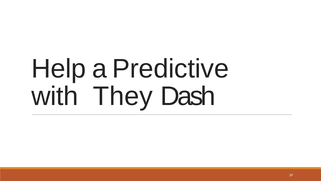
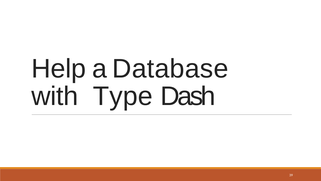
Predictive: Predictive -> Database (170, 69)
They: They -> Type (123, 96)
